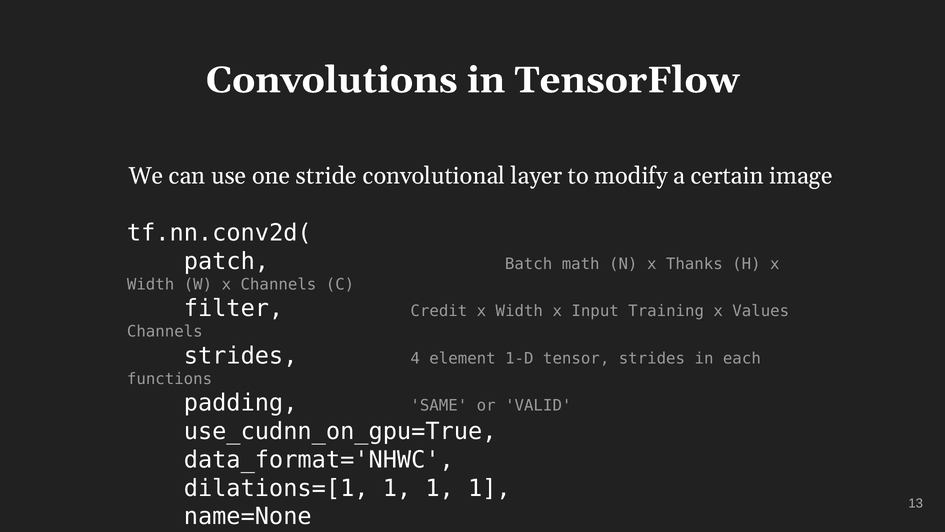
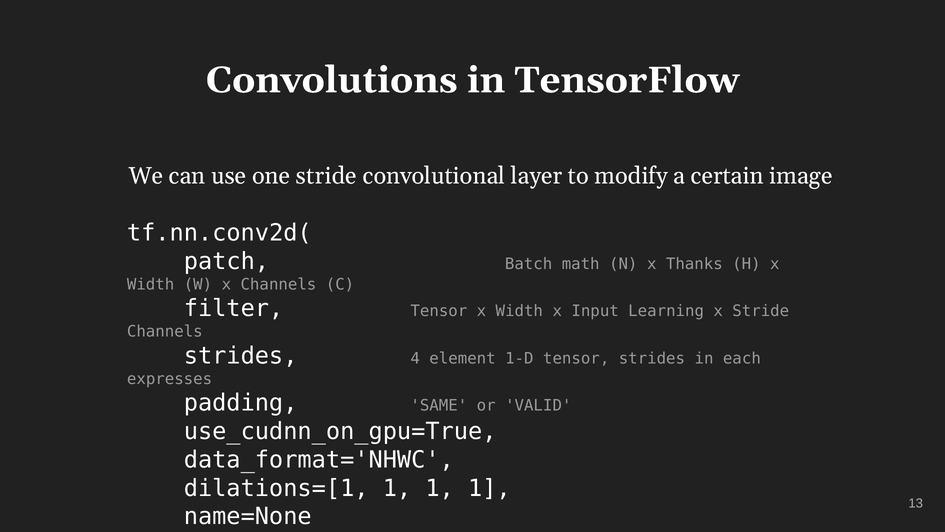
filter Credit: Credit -> Tensor (439, 311)
Training: Training -> Learning (666, 311)
x Values: Values -> Stride (761, 311)
functions: functions -> expresses (170, 379)
